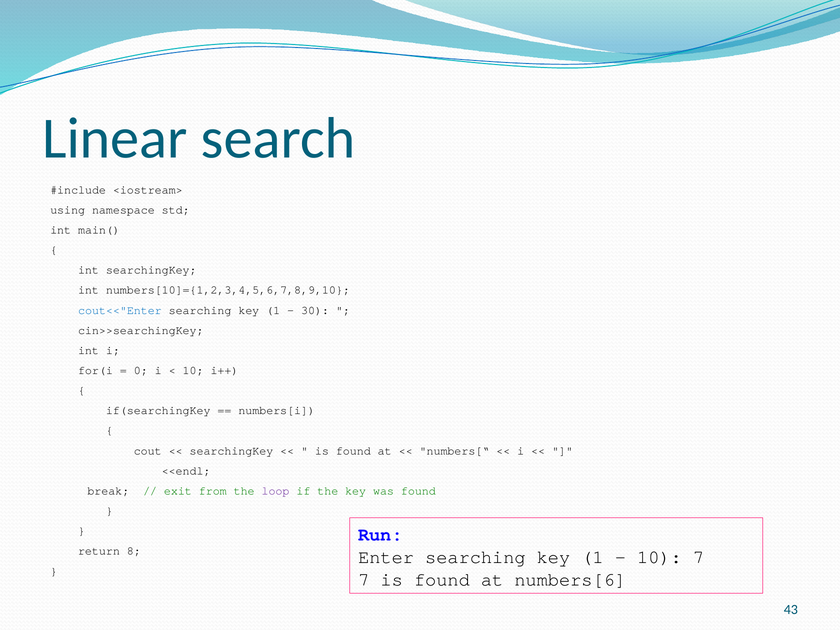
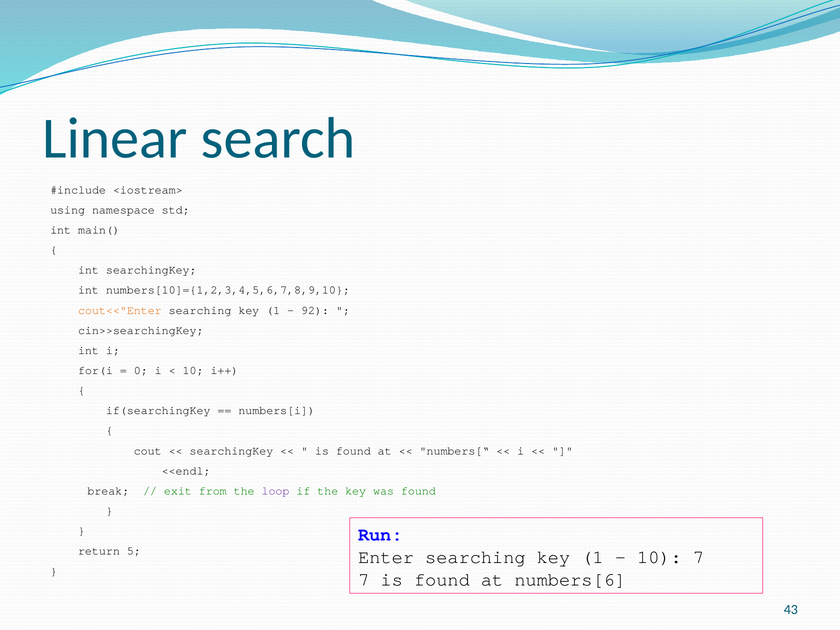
cout<<"Enter colour: blue -> orange (120, 310)
30: 30 -> 92 (315, 310)
8: 8 -> 5 (134, 551)
